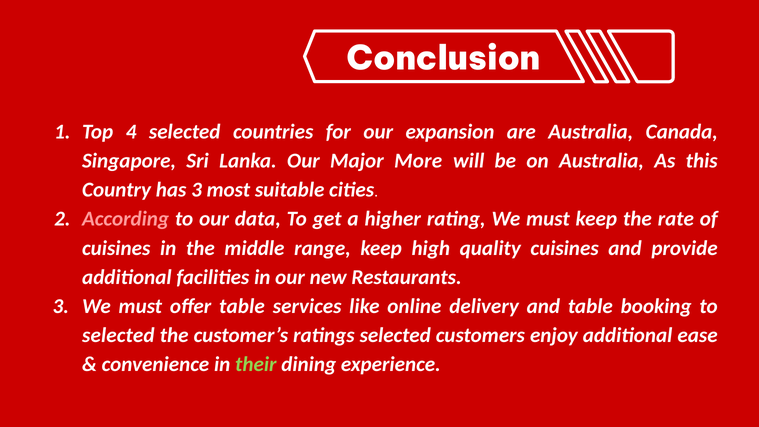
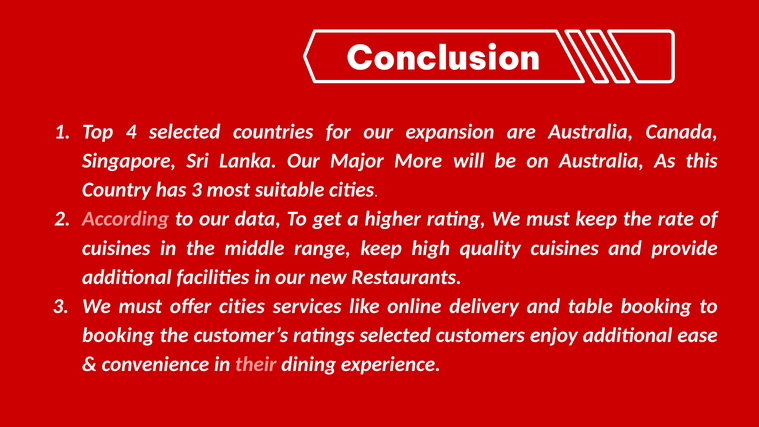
offer table: table -> cities (242, 306)
selected: selected -> booking (118, 335)
their colour: light green -> pink (256, 364)
